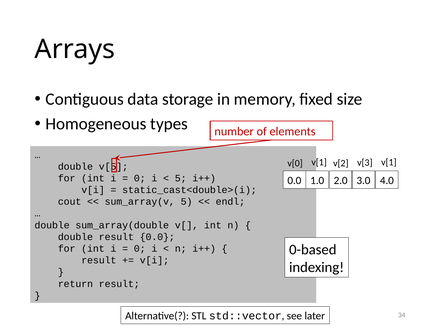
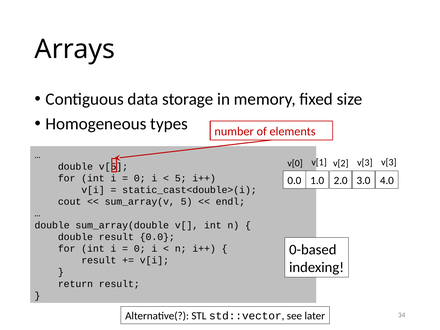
v[3 v[1: v[1 -> v[3 (389, 162)
